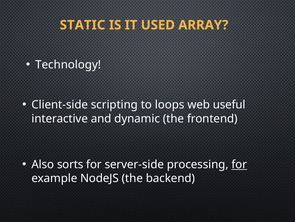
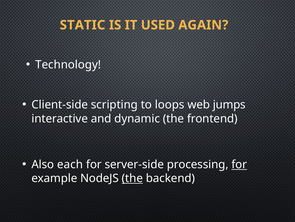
ARRAY: ARRAY -> AGAIN (203, 25)
useful: useful -> jumps (229, 104)
sorts: sorts -> each (70, 164)
the underline: none -> present (132, 178)
